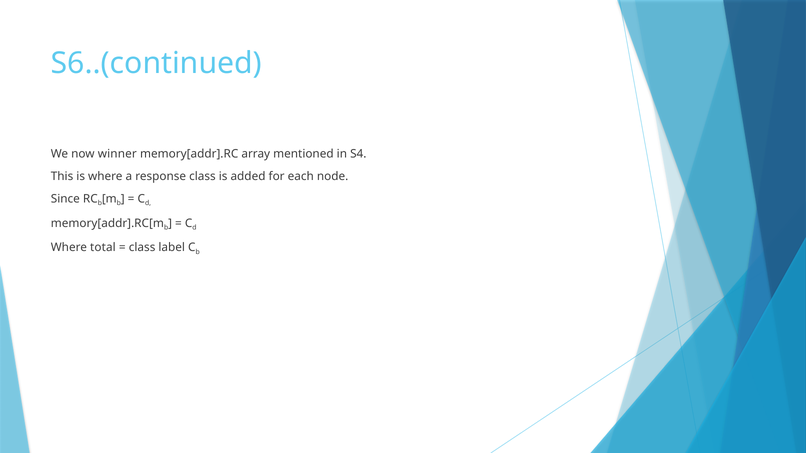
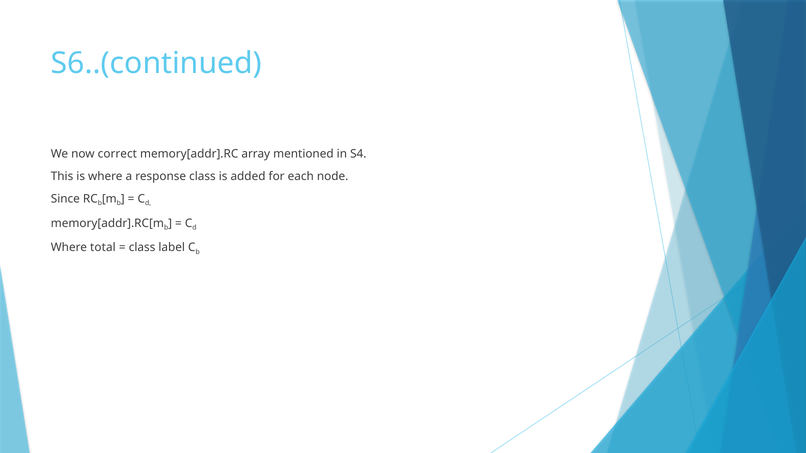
winner: winner -> correct (117, 154)
